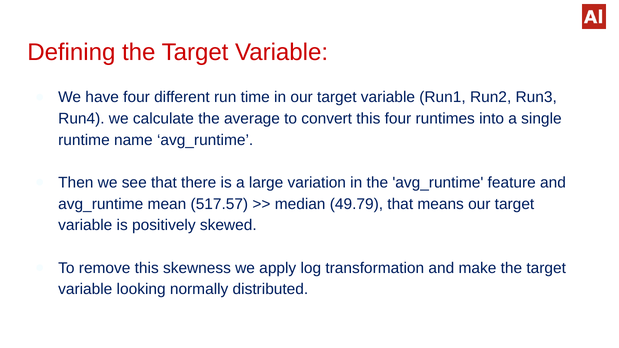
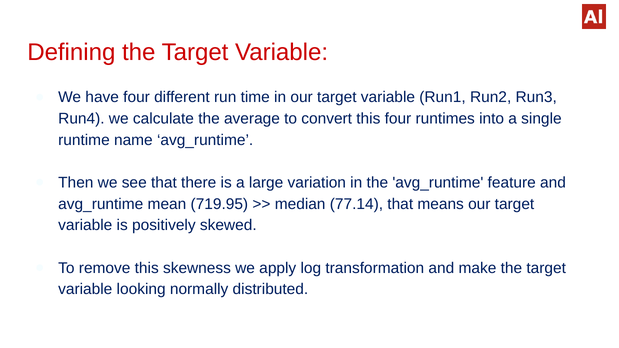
517.57: 517.57 -> 719.95 (219, 204)
49.79: 49.79 -> 77.14 (356, 204)
